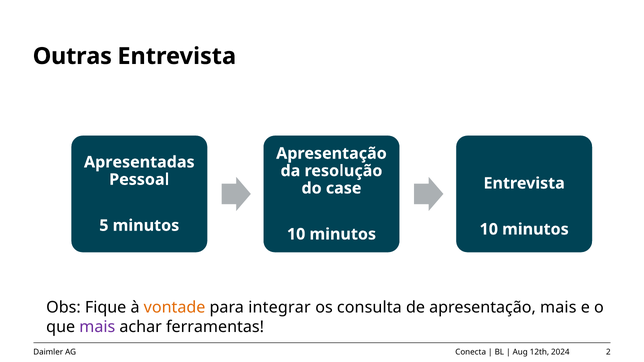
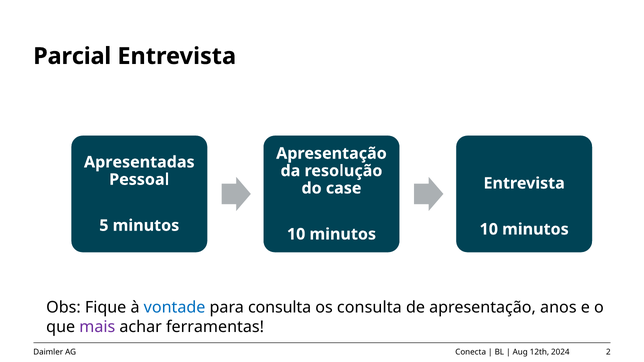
Outras: Outras -> Parcial (72, 56)
vontade colour: orange -> blue (175, 308)
para integrar: integrar -> consulta (280, 308)
apresentação mais: mais -> anos (558, 308)
